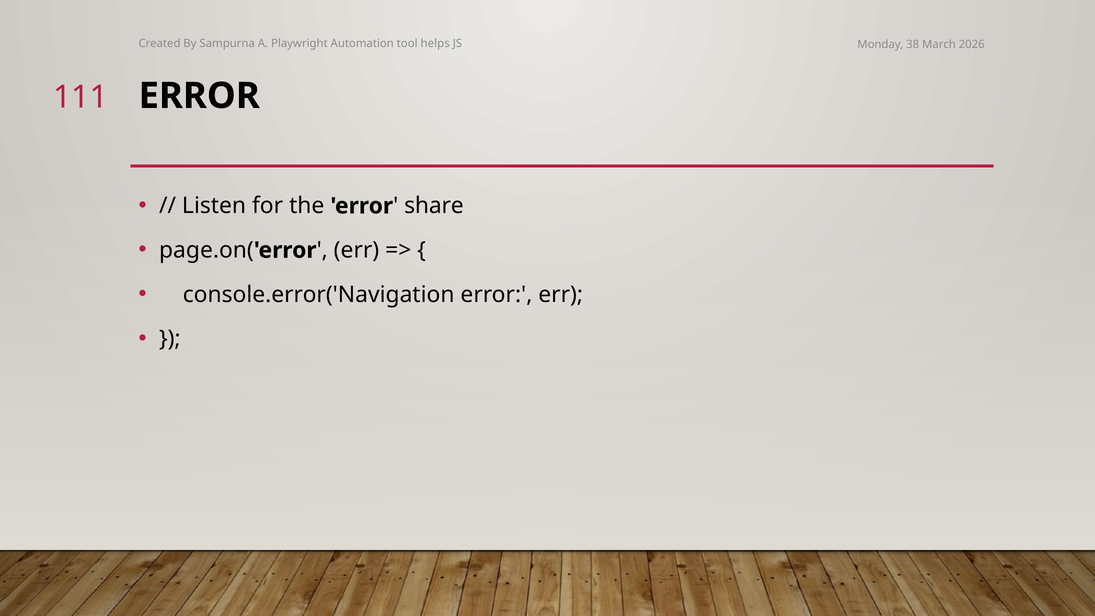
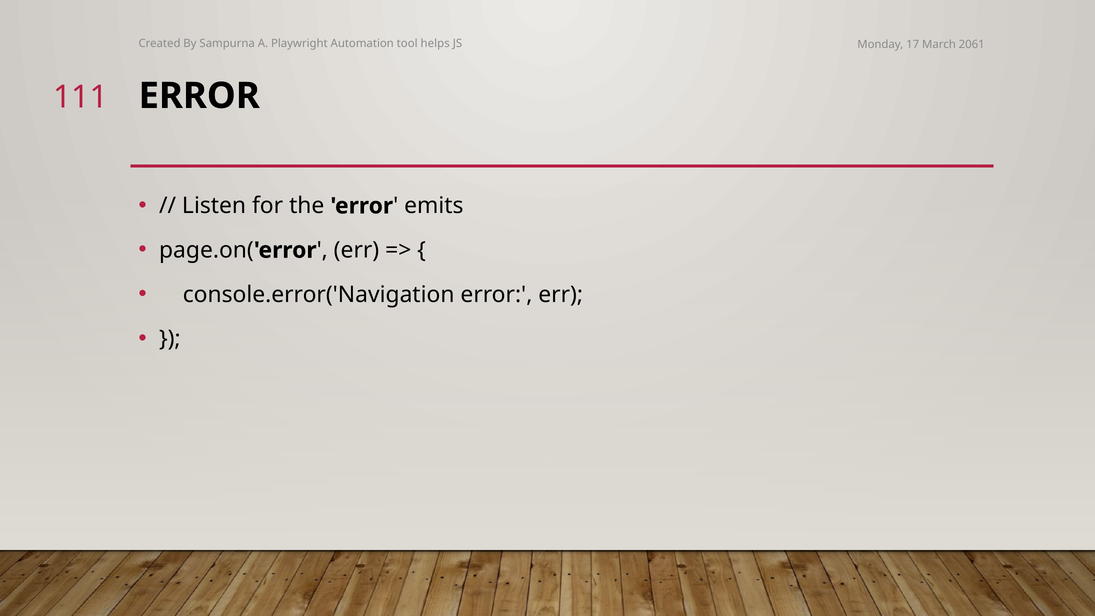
38: 38 -> 17 (913, 44)
2026: 2026 -> 2061 (972, 44)
share: share -> emits (434, 206)
